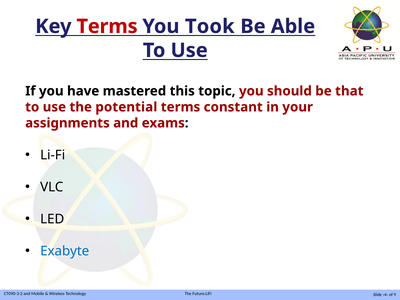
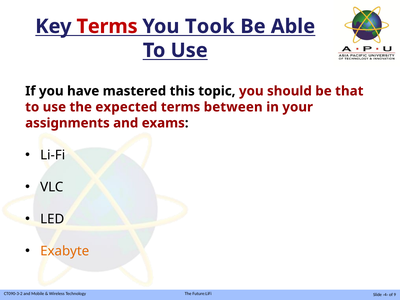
potential: potential -> expected (126, 107)
constant: constant -> between (233, 107)
Exabyte colour: blue -> orange (65, 251)
